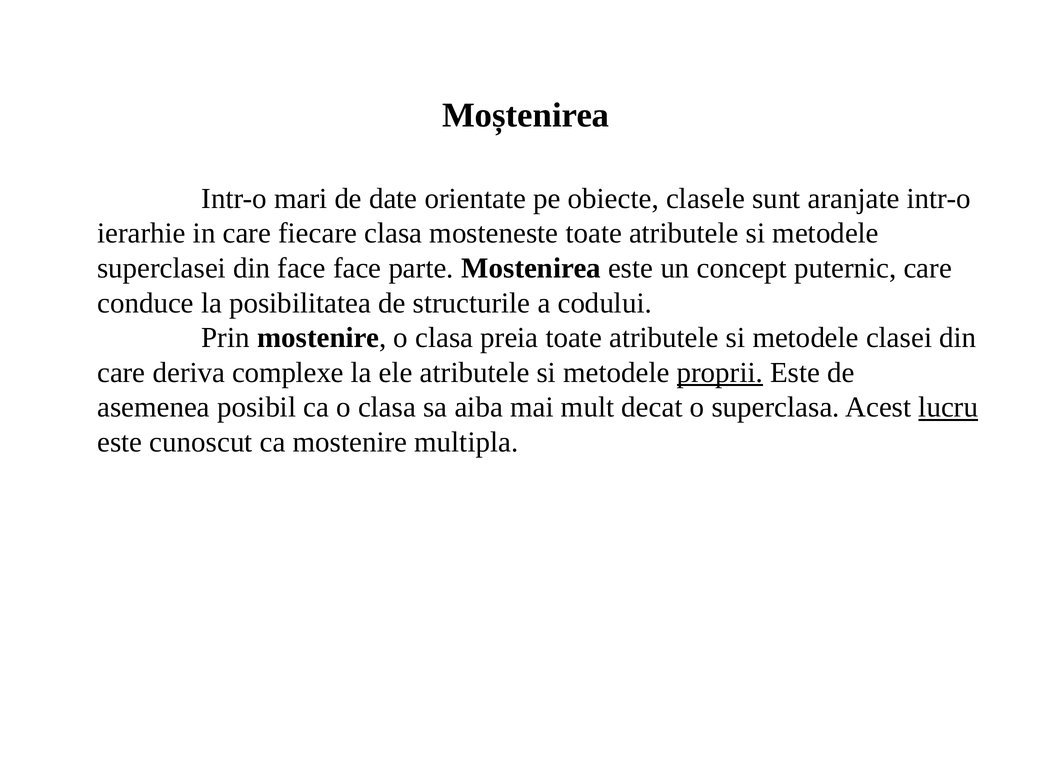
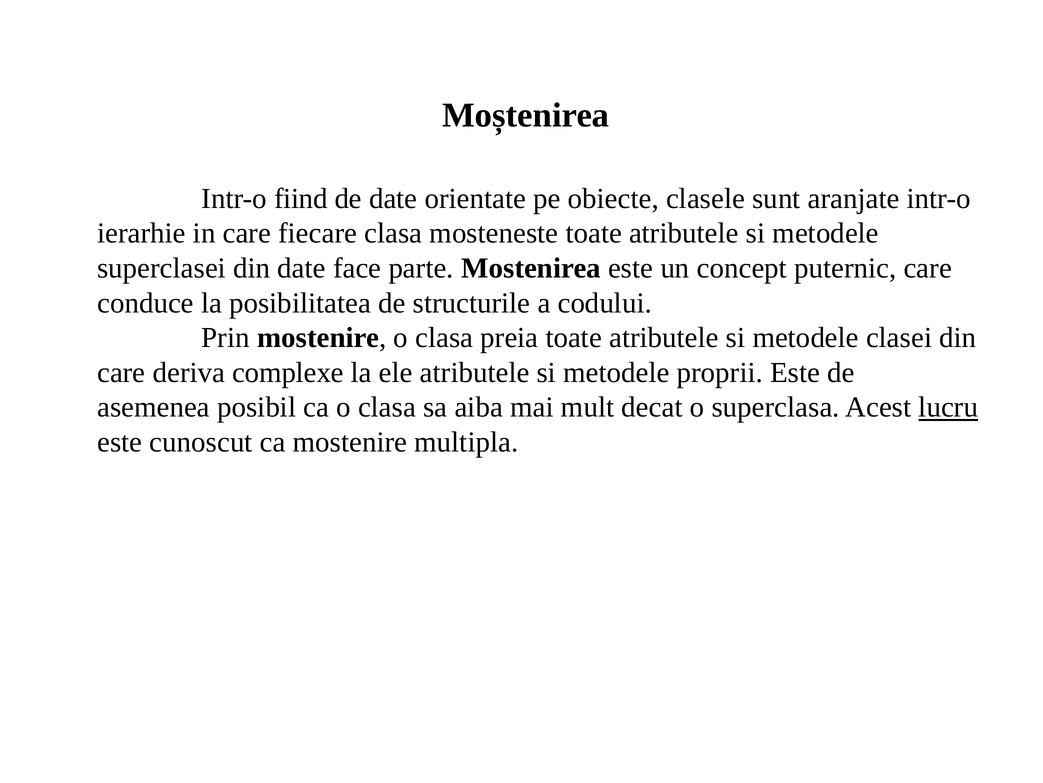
mari: mari -> fiind (301, 198)
din face: face -> date (302, 268)
proprii underline: present -> none (720, 372)
